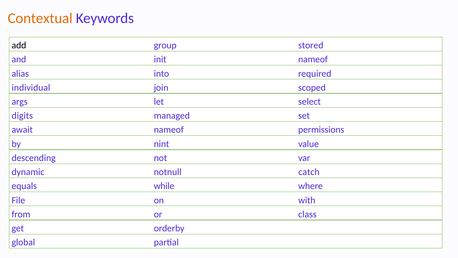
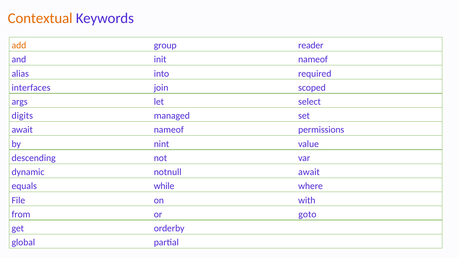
add colour: black -> orange (19, 45)
stored: stored -> reader (311, 45)
individual: individual -> interfaces (31, 87)
notnull catch: catch -> await (309, 172)
class: class -> goto (307, 214)
